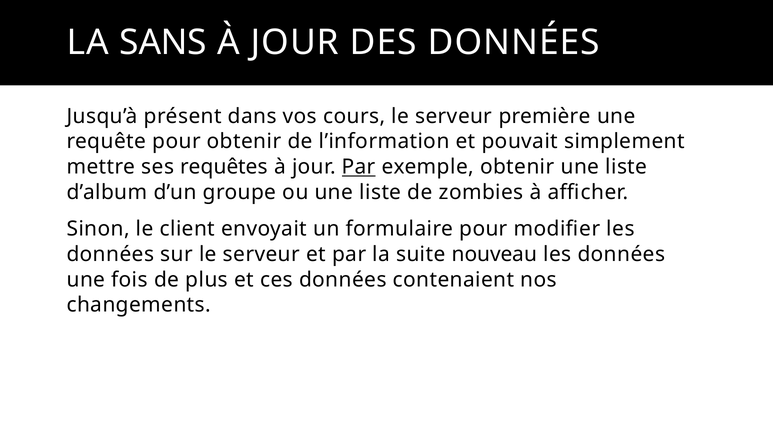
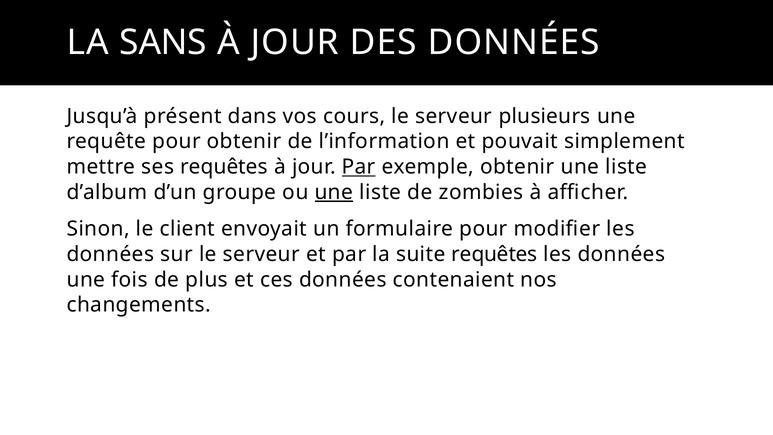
première: première -> plusieurs (545, 116)
une underline: none -> present (334, 192)
suite nouveau: nouveau -> requêtes (494, 254)
